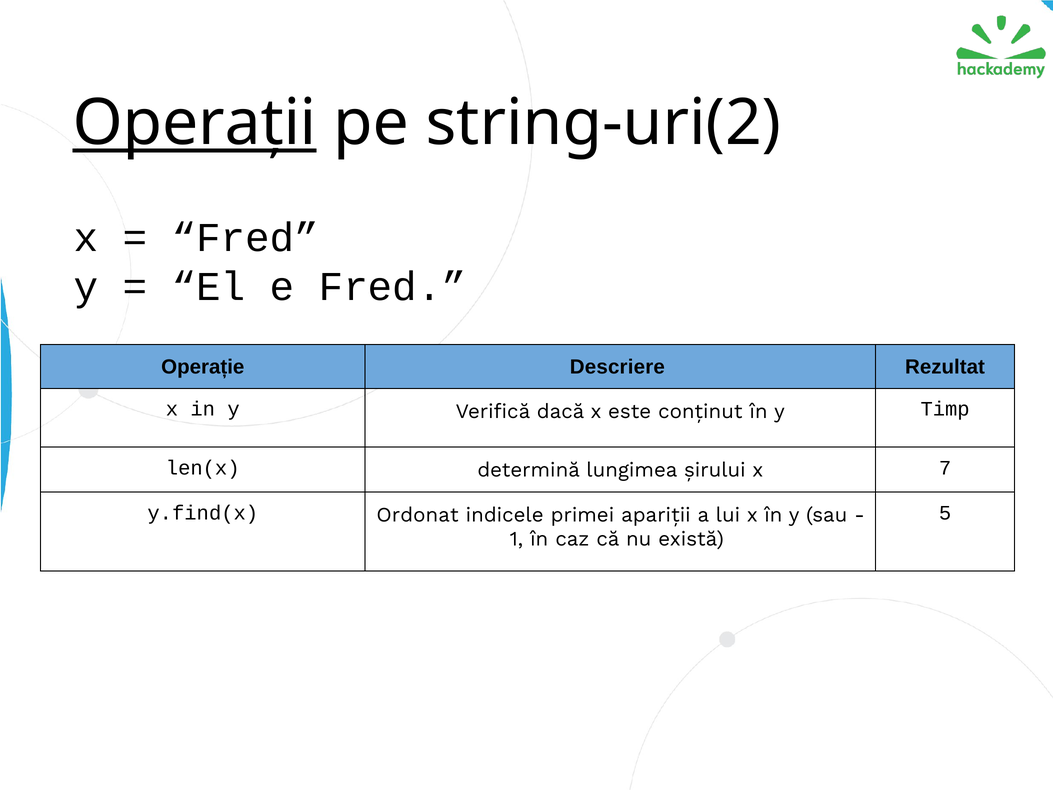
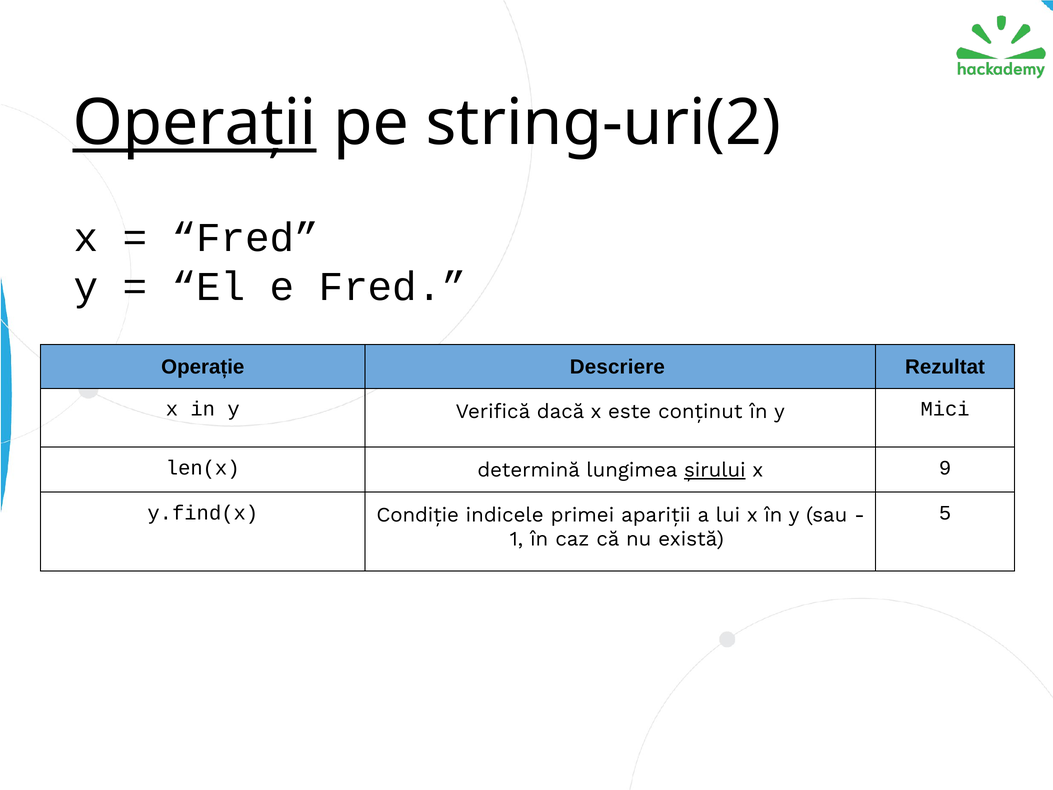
Timp: Timp -> Mici (945, 409)
șirului underline: none -> present (715, 470)
7: 7 -> 9 (945, 468)
Ordonat: Ordonat -> Condiție (418, 515)
